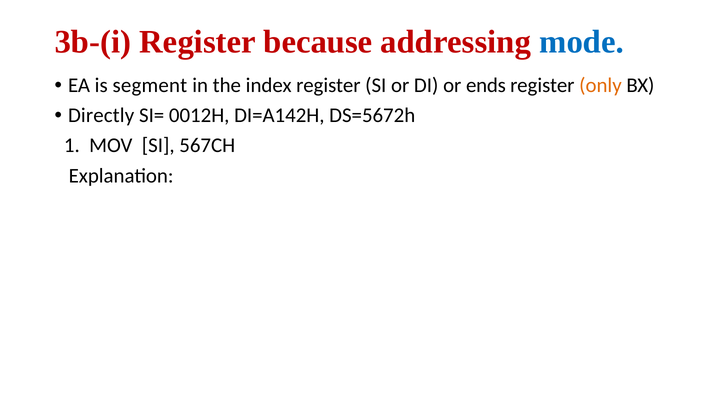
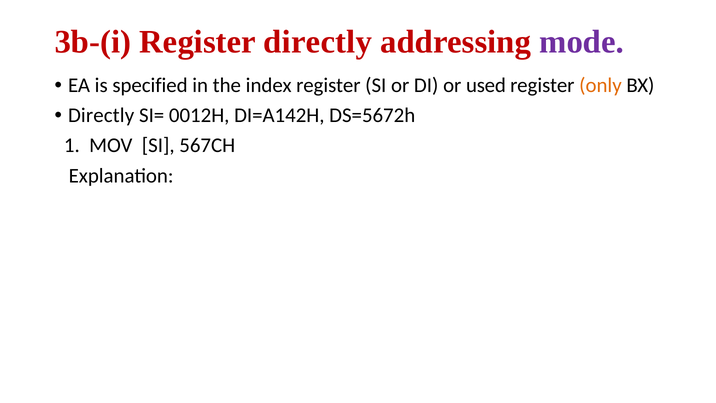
Register because: because -> directly (318, 42)
mode colour: blue -> purple (582, 42)
segment: segment -> specified (150, 85)
ends: ends -> used (486, 85)
